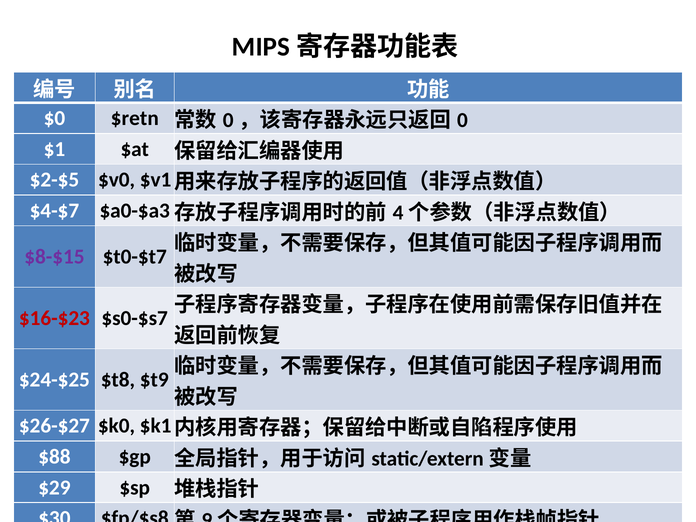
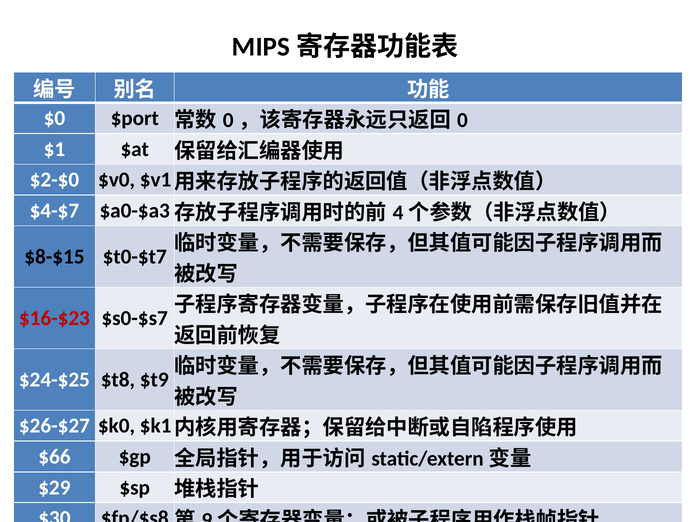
$retn: $retn -> $port (135, 118)
$2-$5: $2-$5 -> $2-$0 (54, 180)
$8-$15 colour: purple -> black (54, 257)
$88: $88 -> $66 (54, 457)
